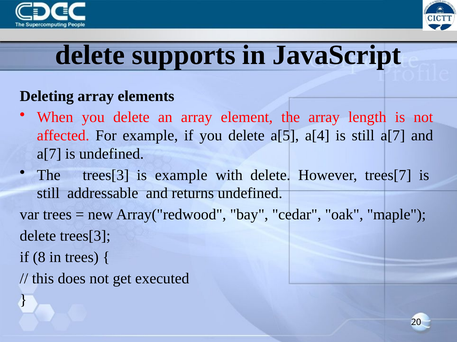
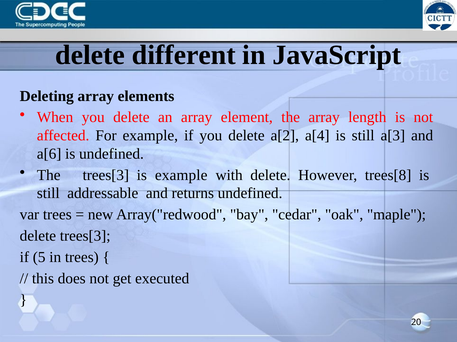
supports: supports -> different (184, 55)
a[5: a[5 -> a[2 (285, 136)
still a[7: a[7 -> a[3 (393, 136)
a[7: a[7 -> a[6 (49, 154)
trees[7: trees[7 -> trees[8 (388, 175)
8: 8 -> 5 (39, 258)
